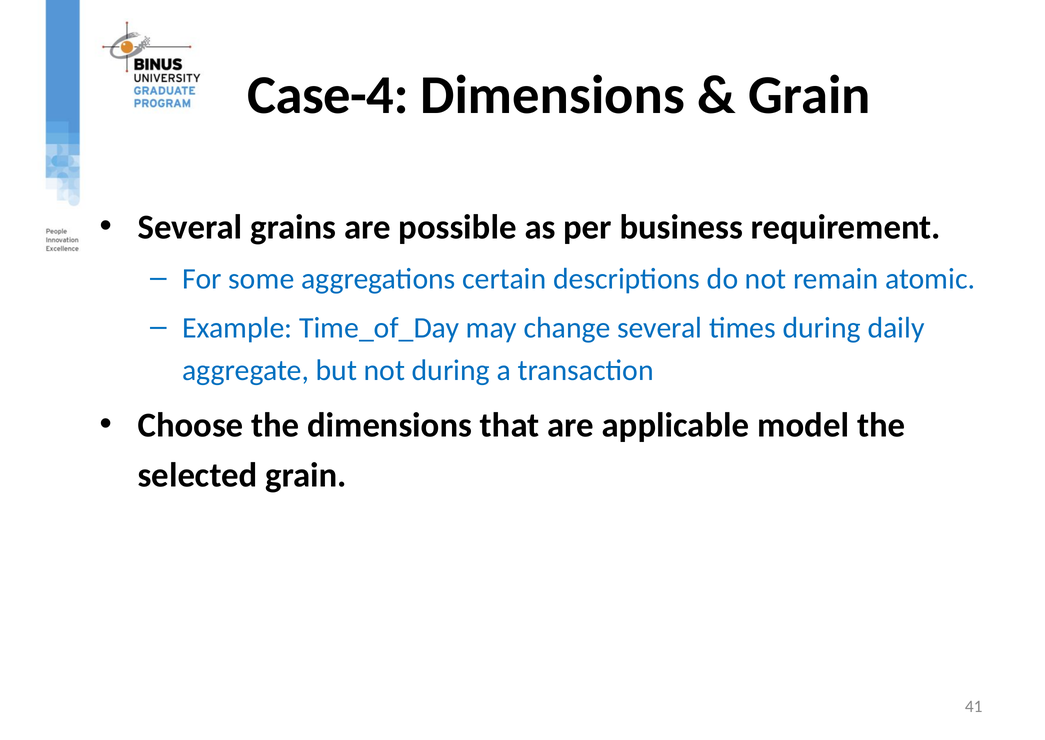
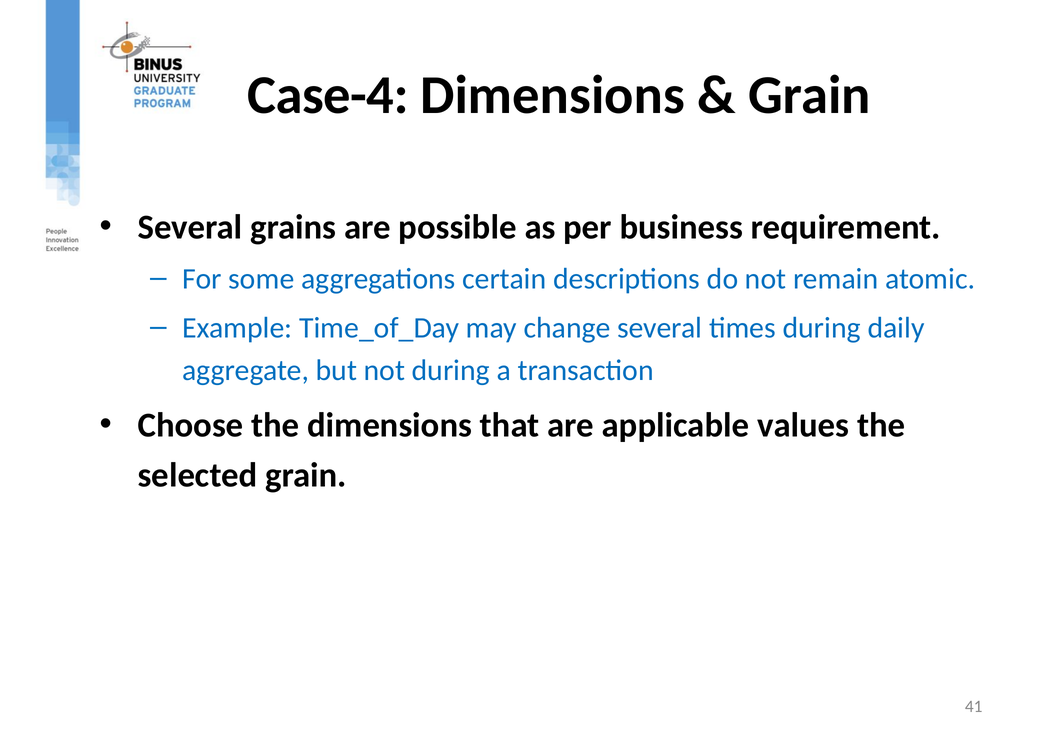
model: model -> values (803, 425)
